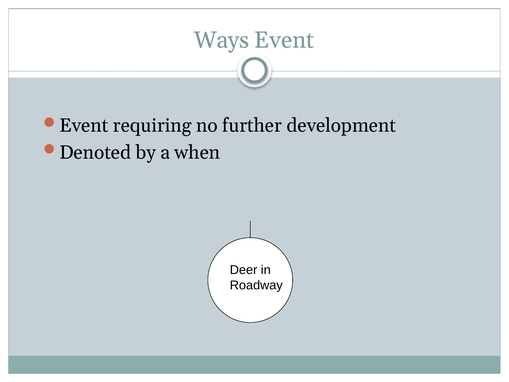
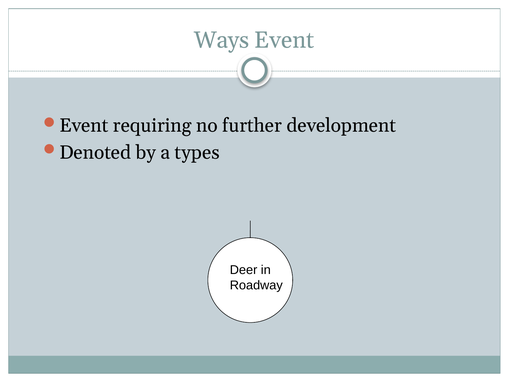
when: when -> types (197, 152)
